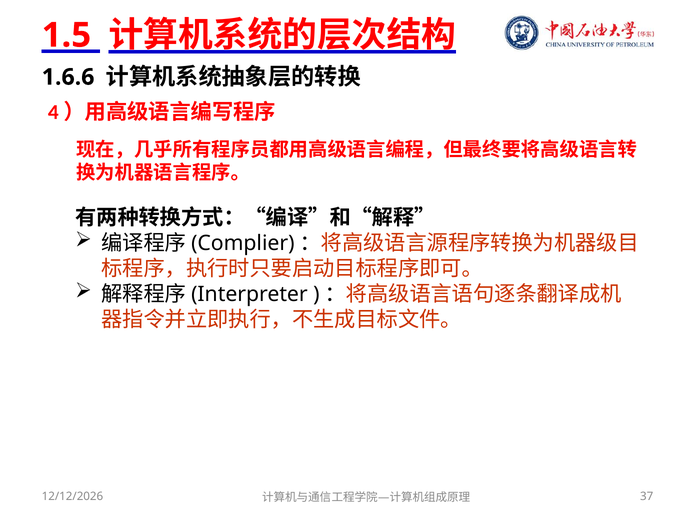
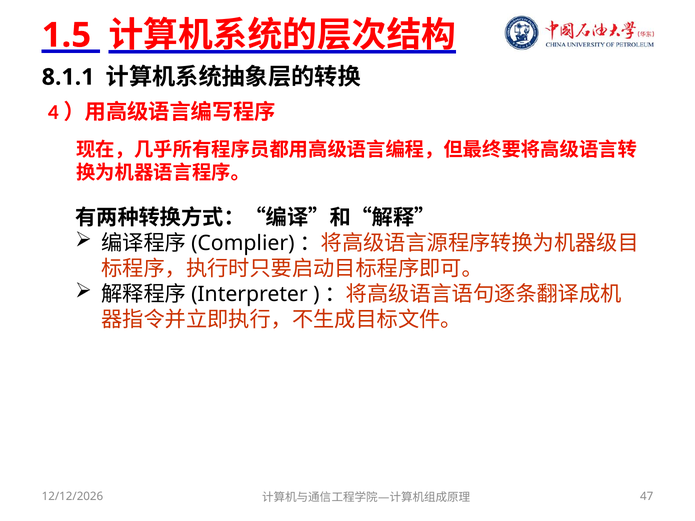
1.6.6: 1.6.6 -> 8.1.1 (68, 77)
37: 37 -> 47 (647, 497)
